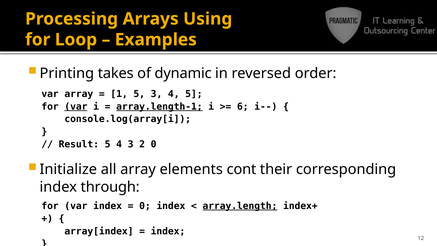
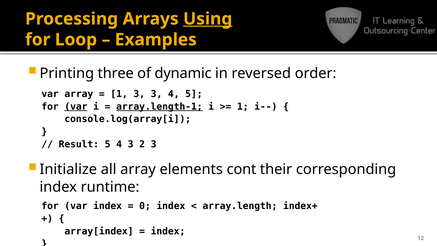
Using underline: none -> present (208, 19)
takes: takes -> three (116, 73)
1 5: 5 -> 3 (139, 94)
6: 6 -> 1 (243, 106)
2 0: 0 -> 3 (154, 144)
through: through -> runtime (110, 187)
array.length underline: present -> none (240, 206)
